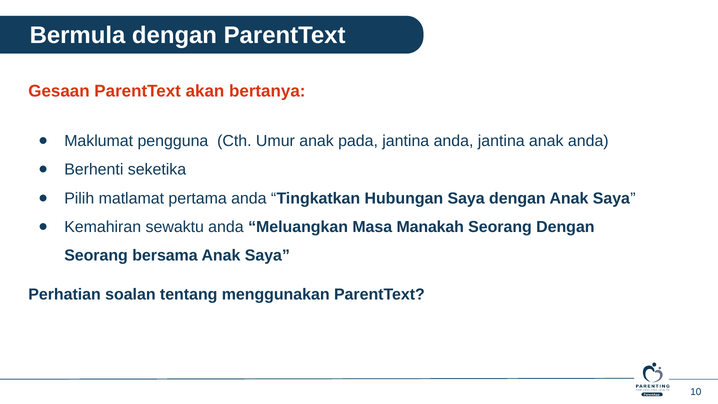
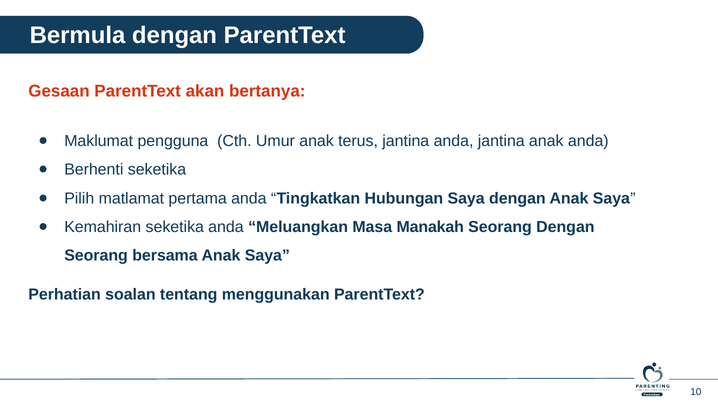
pada: pada -> terus (358, 141)
Kemahiran sewaktu: sewaktu -> seketika (175, 227)
